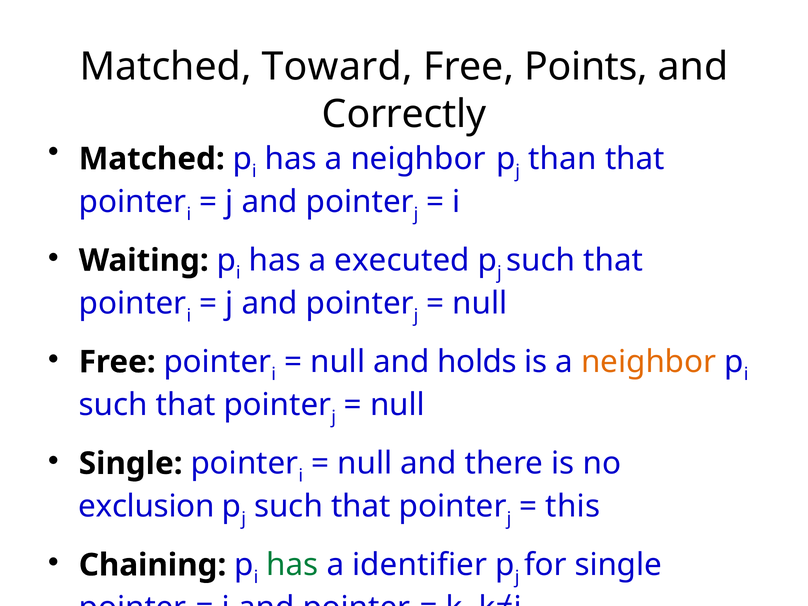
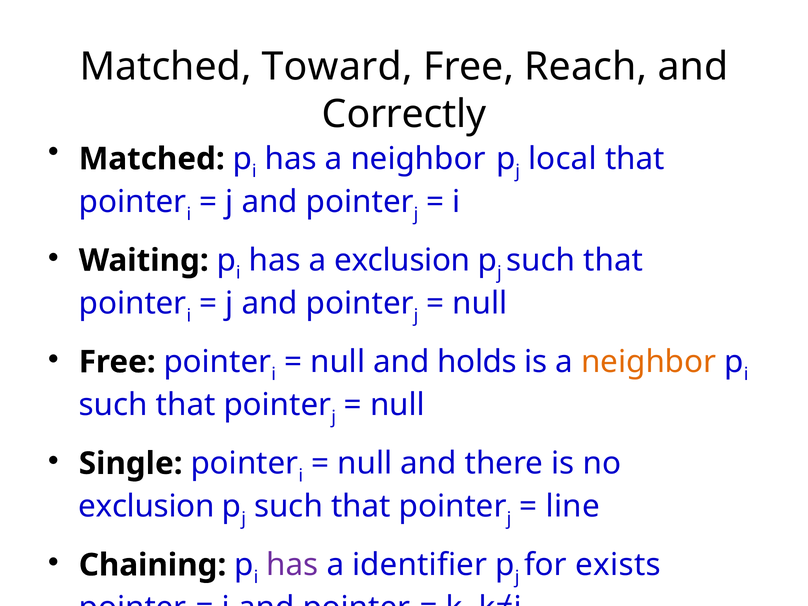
Points: Points -> Reach (586, 67)
than: than -> local (562, 159)
a executed: executed -> exclusion (402, 260)
this: this -> line (573, 506)
has colour: green -> purple (292, 565)
for single: single -> exists (618, 565)
